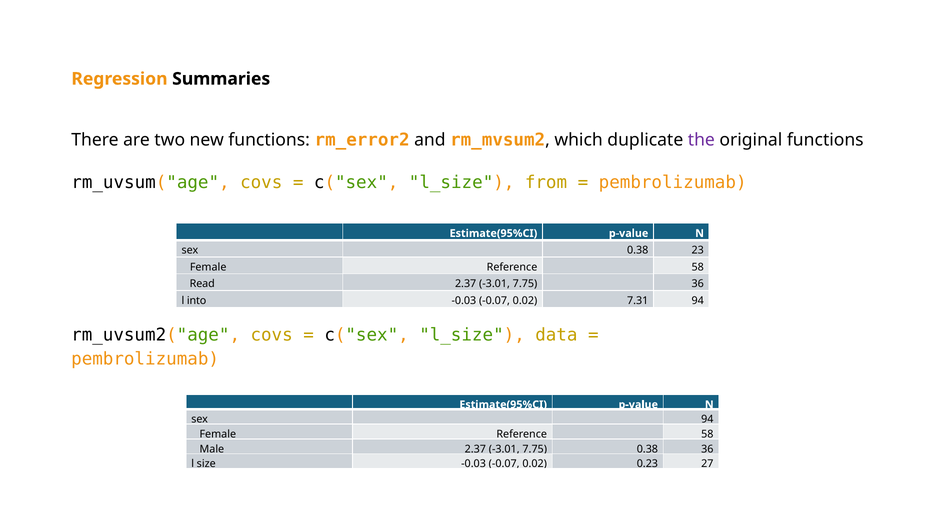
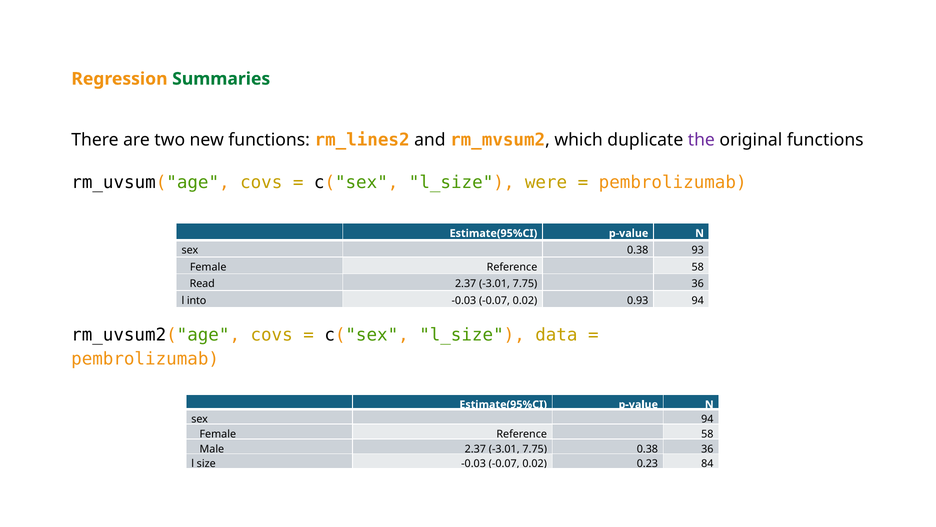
Summaries colour: black -> green (221, 79)
rm_error2: rm_error2 -> rm_lines2 (362, 140)
from: from -> were (546, 182)
23: 23 -> 93 (698, 250)
7.31: 7.31 -> 0.93 (638, 300)
27: 27 -> 84 (707, 463)
